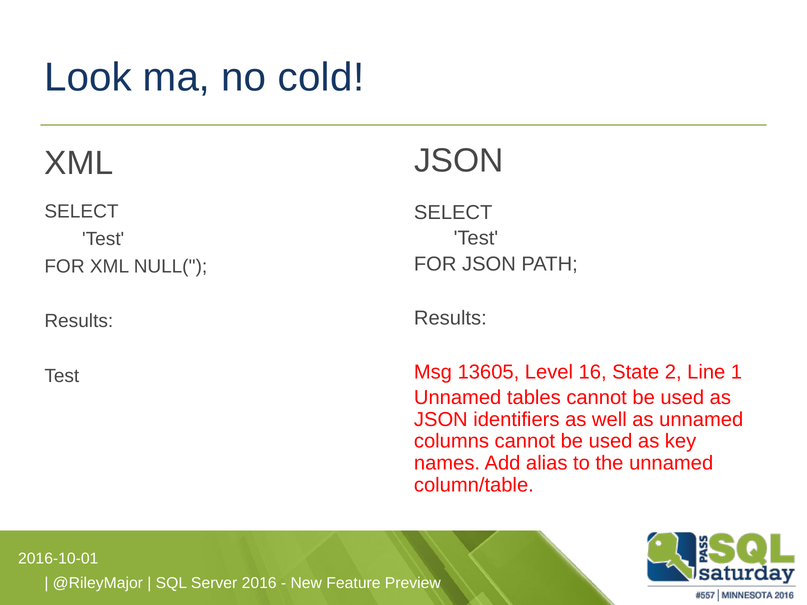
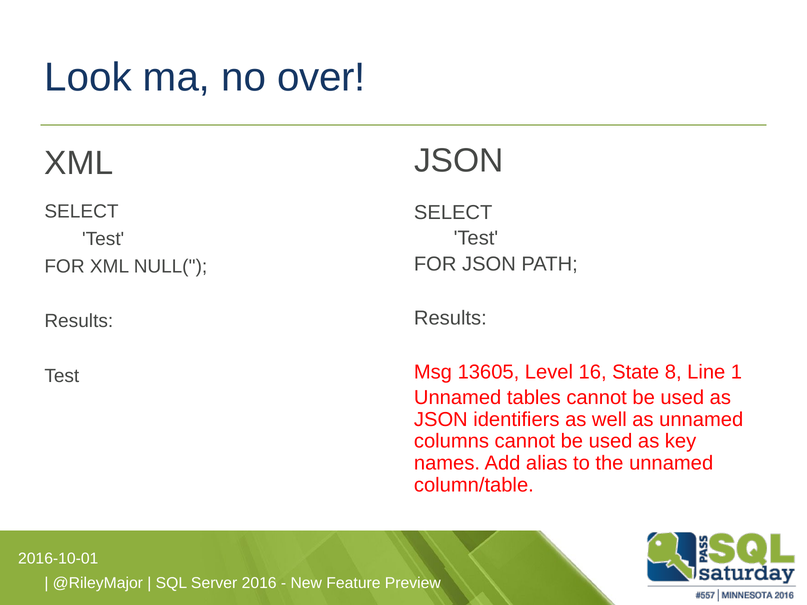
cold: cold -> over (321, 77)
2: 2 -> 8 (673, 372)
